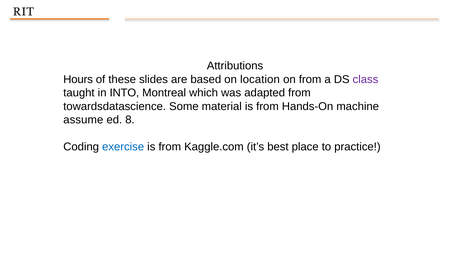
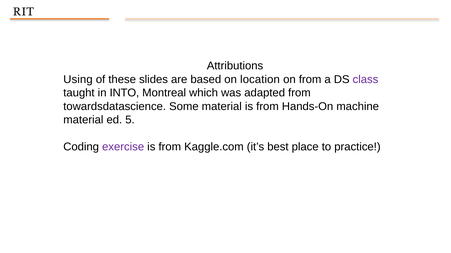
Hours: Hours -> Using (78, 80)
assume: assume -> material (83, 120)
8: 8 -> 5 (130, 120)
exercise colour: blue -> purple (123, 147)
